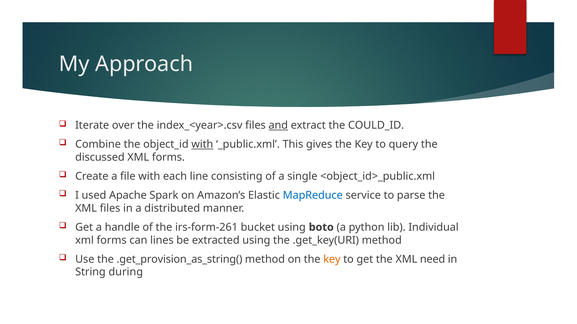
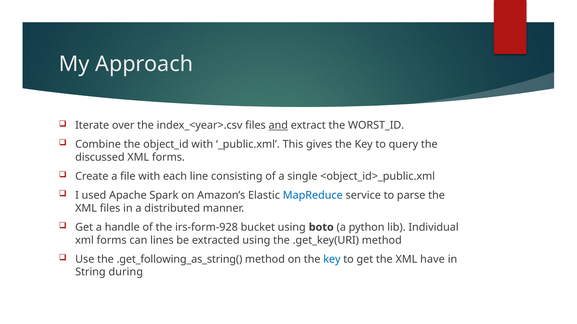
COULD_ID: COULD_ID -> WORST_ID (376, 126)
with underline: present -> none (202, 145)
irs-form-261: irs-form-261 -> irs-form-928 (207, 228)
.get_provision_as_string(: .get_provision_as_string( -> .get_following_as_string( (179, 260)
key colour: orange -> blue (332, 260)
need: need -> have (432, 260)
